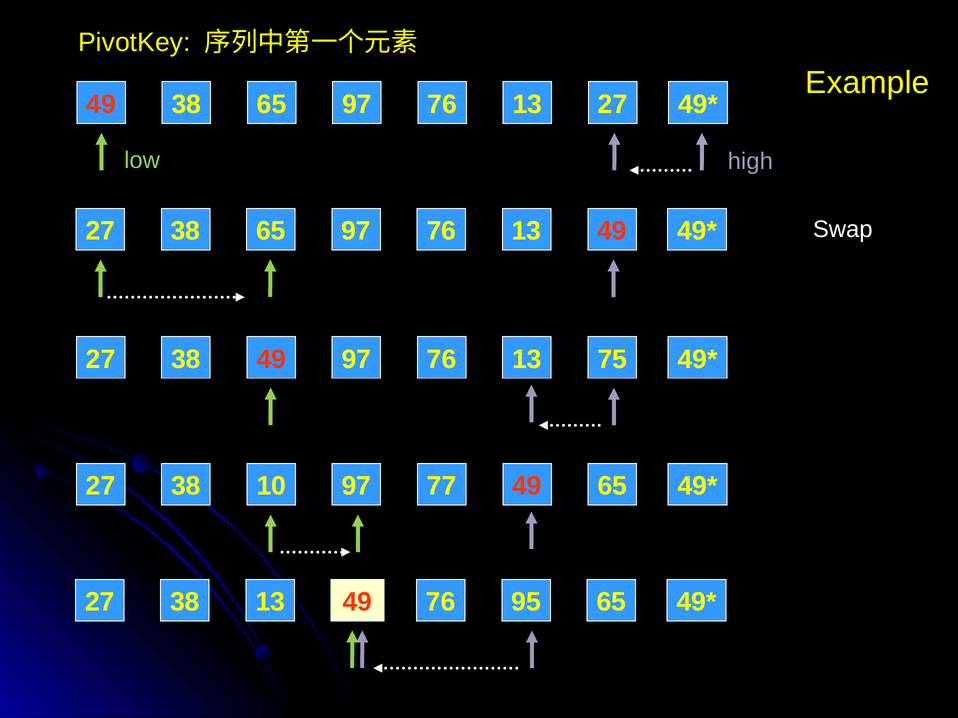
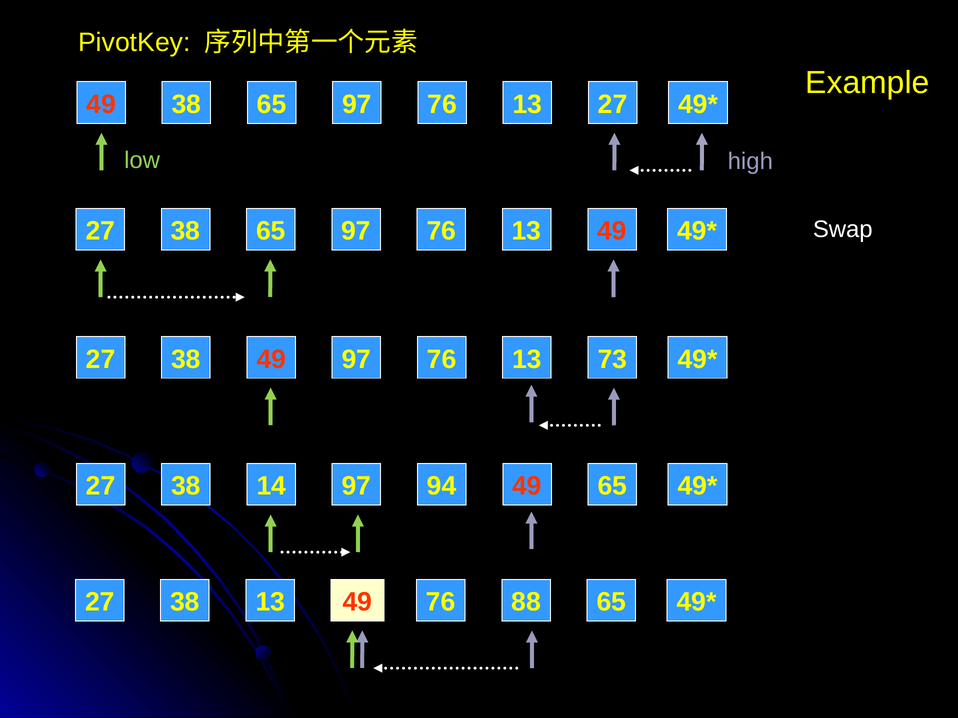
75: 75 -> 73 (612, 360)
10: 10 -> 14 (271, 486)
77: 77 -> 94 (442, 486)
95: 95 -> 88 (526, 603)
